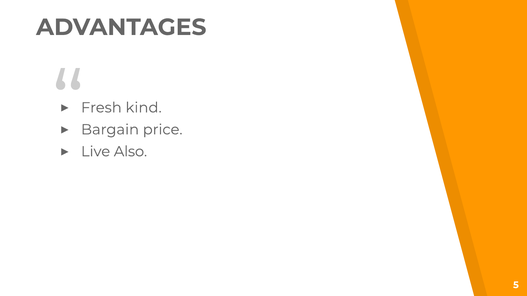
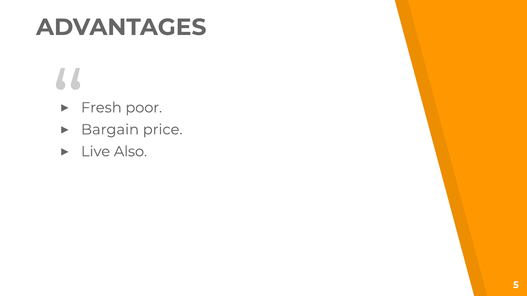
kind: kind -> poor (144, 108)
